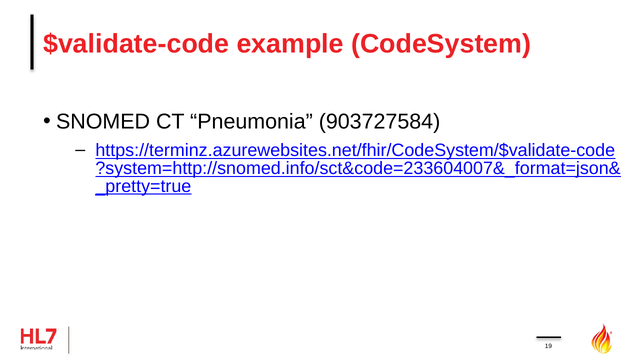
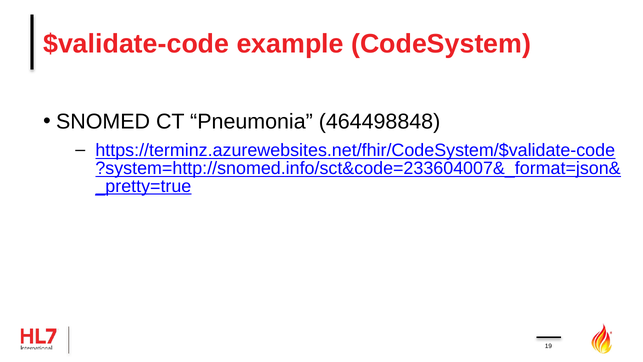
903727584: 903727584 -> 464498848 (380, 122)
